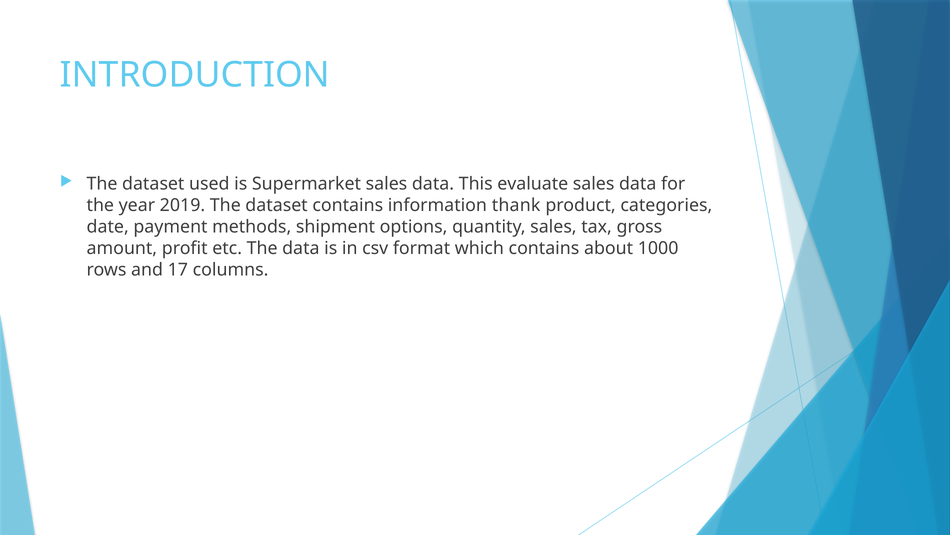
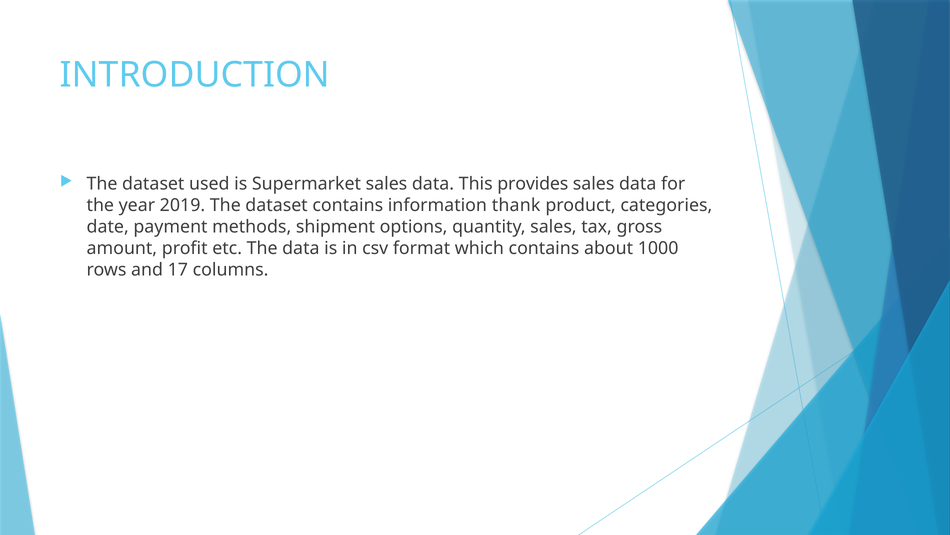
evaluate: evaluate -> provides (533, 184)
